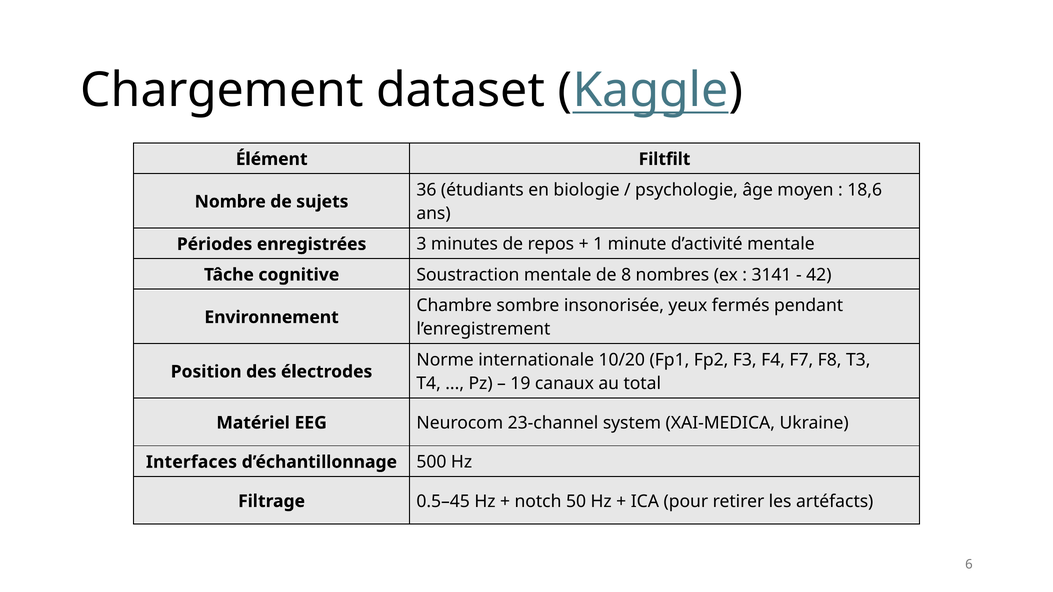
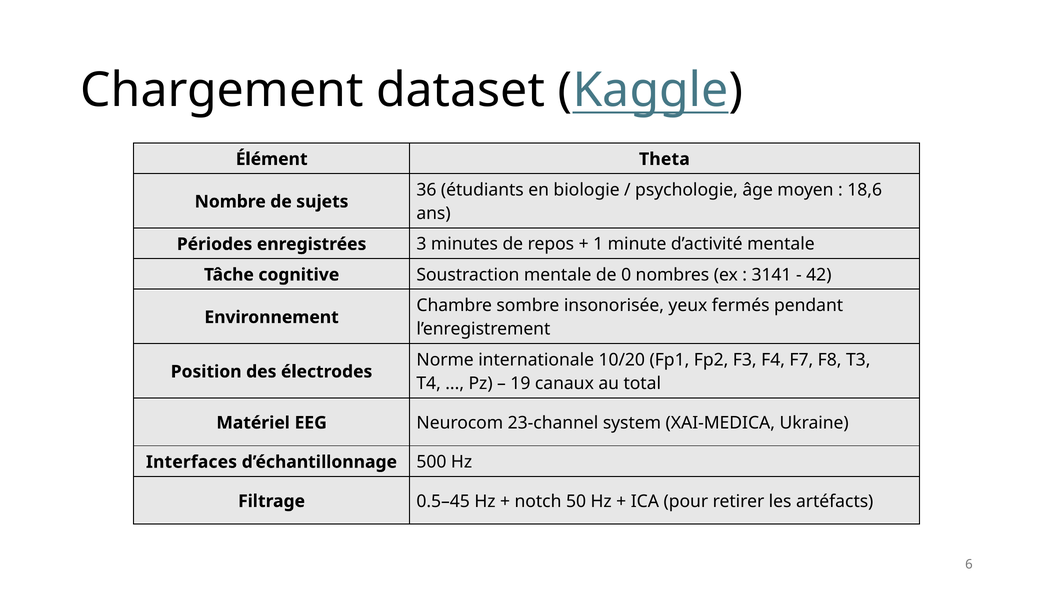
Filtfilt: Filtfilt -> Theta (664, 159)
8: 8 -> 0 (626, 275)
